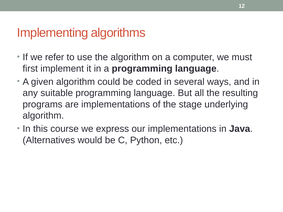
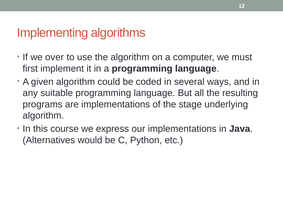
refer: refer -> over (55, 57)
